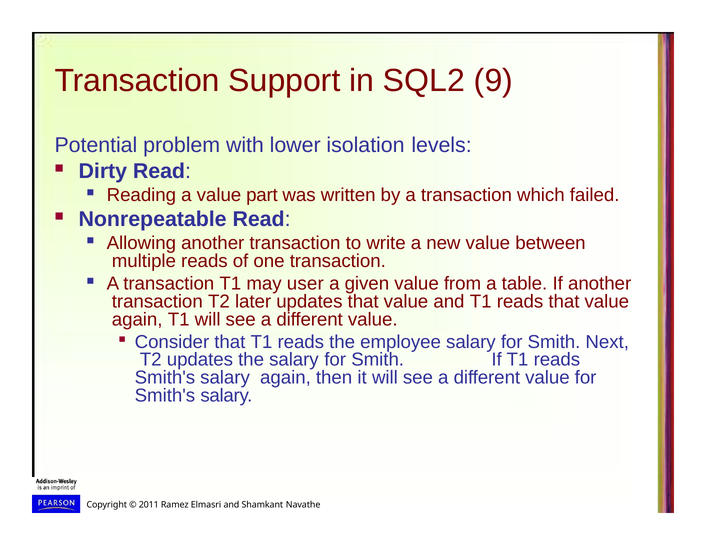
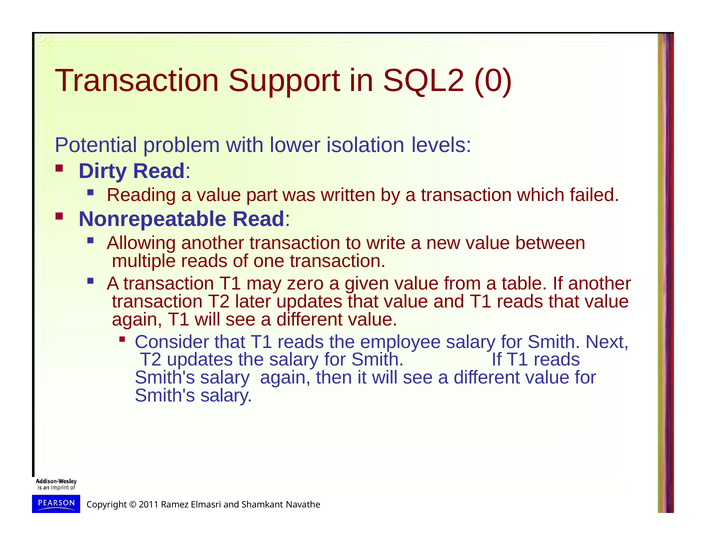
9: 9 -> 0 (493, 81)
user: user -> zero (305, 284)
